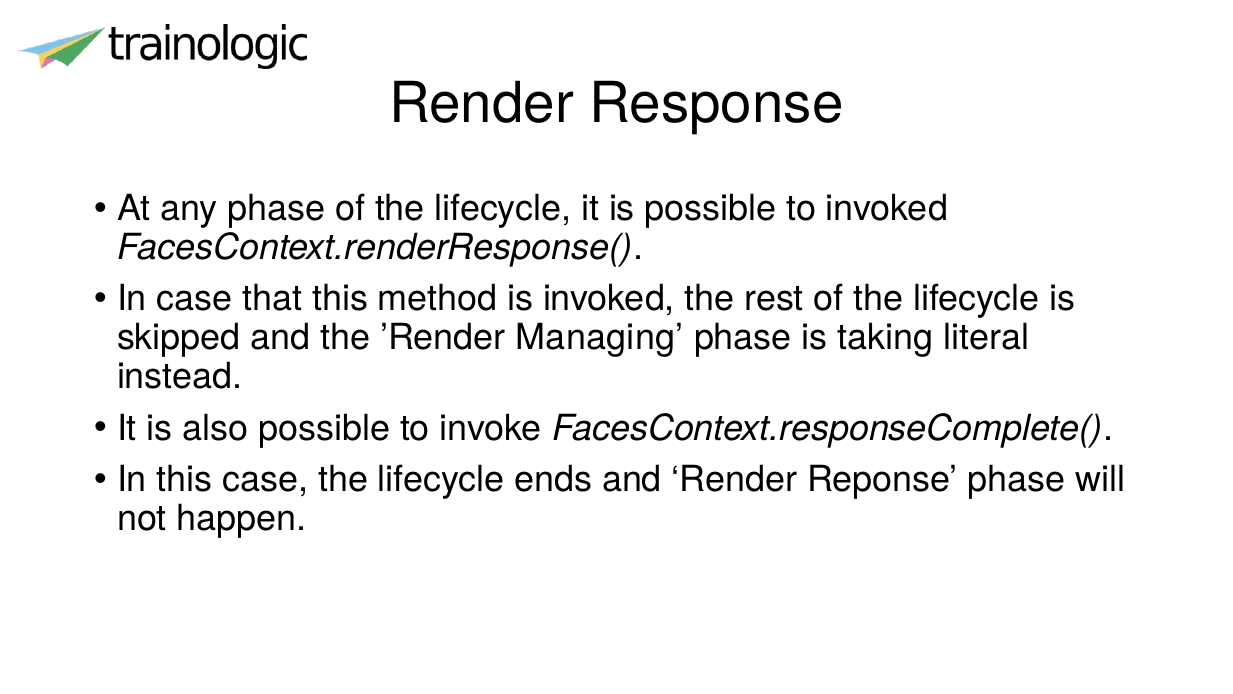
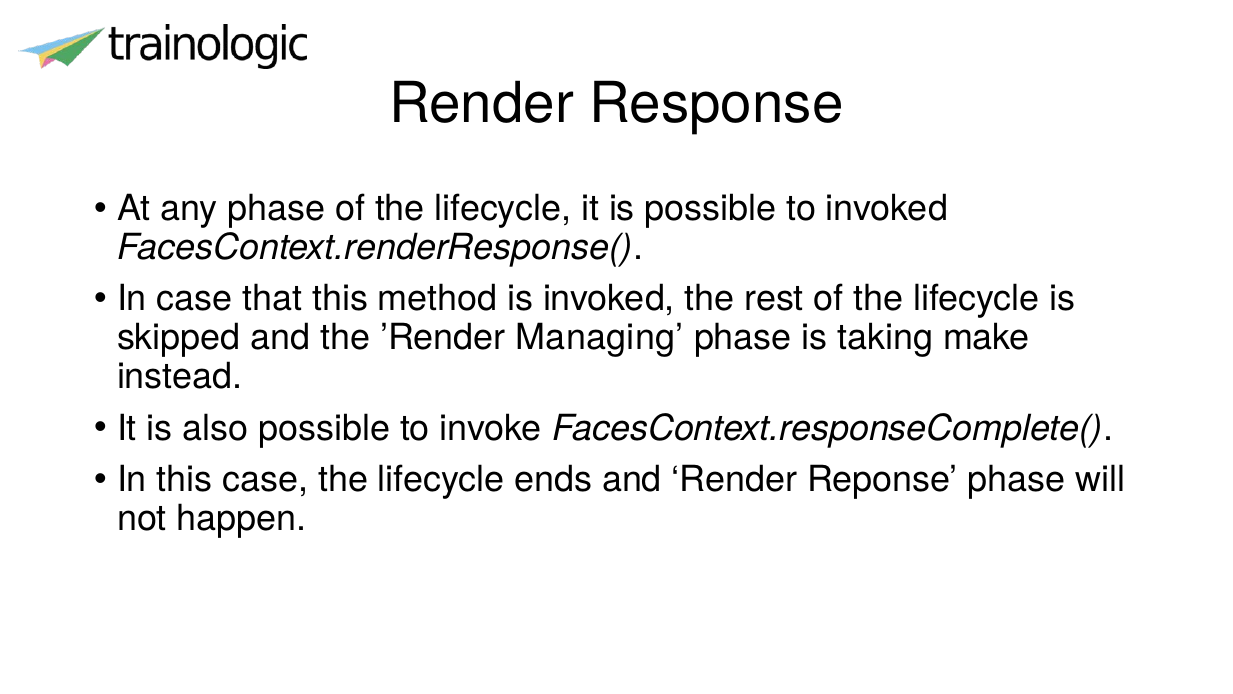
literal: literal -> make (986, 338)
